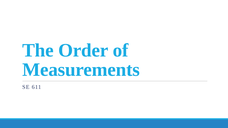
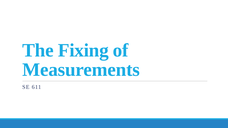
Order: Order -> Fixing (83, 50)
